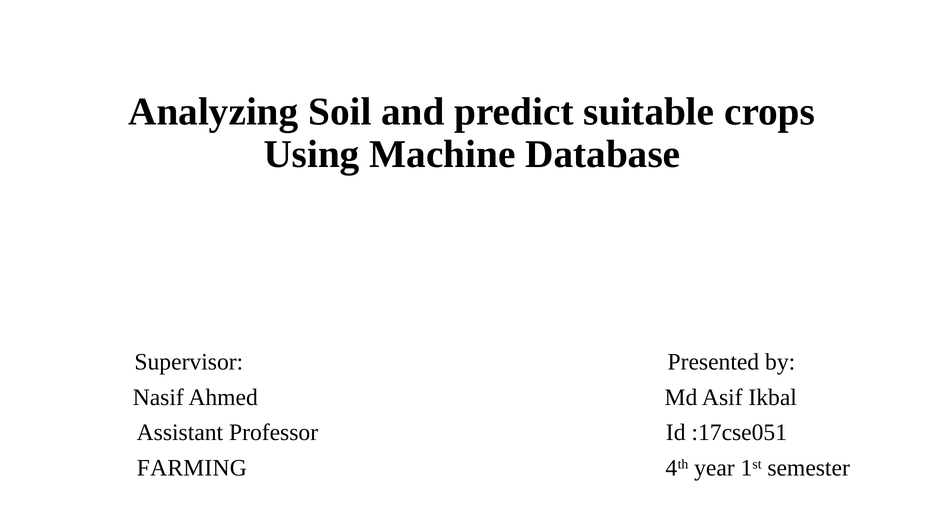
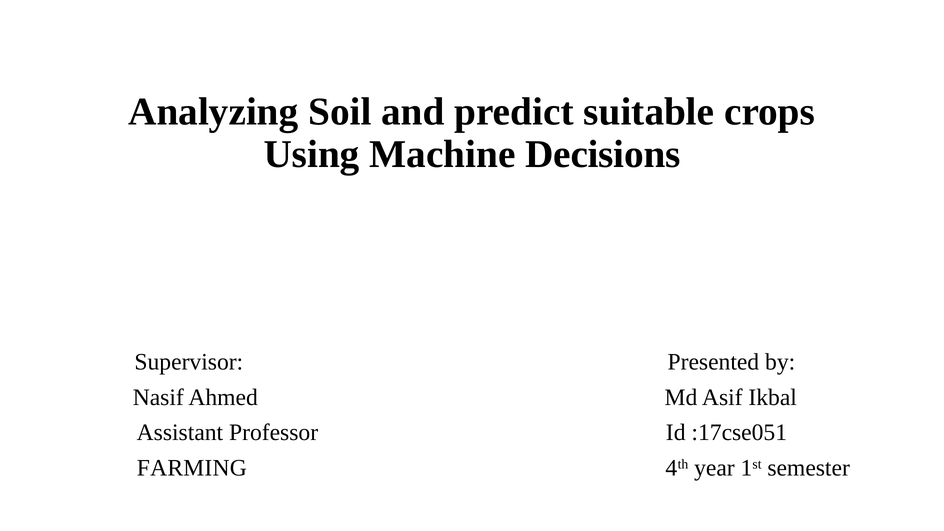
Database: Database -> Decisions (603, 154)
